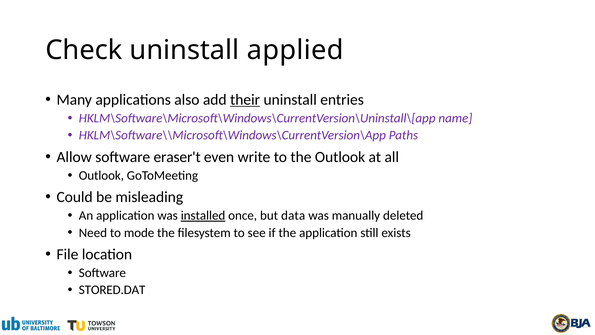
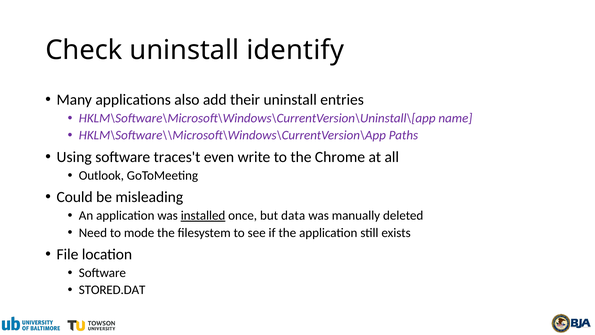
applied: applied -> identify (295, 50)
their underline: present -> none (245, 100)
Allow: Allow -> Using (74, 157)
eraser't: eraser't -> traces't (177, 157)
the Outlook: Outlook -> Chrome (340, 157)
